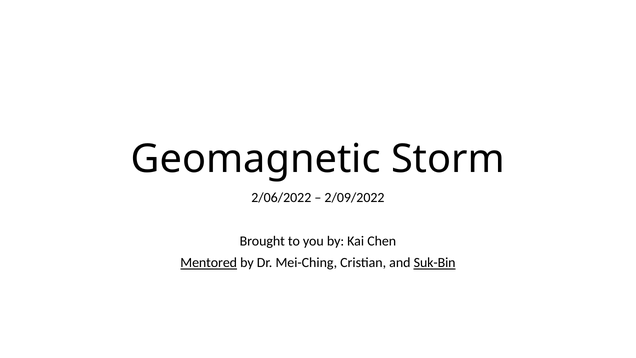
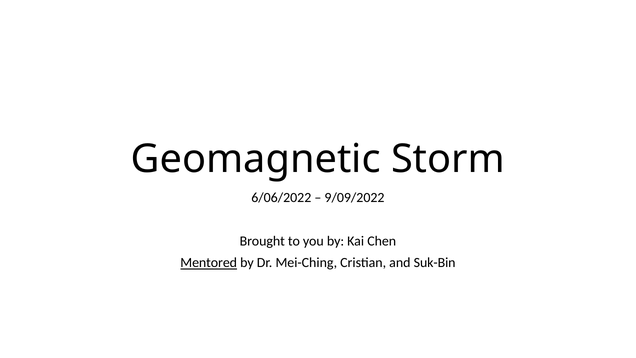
2/06/2022: 2/06/2022 -> 6/06/2022 (281, 198)
2/09/2022: 2/09/2022 -> 9/09/2022 (355, 198)
Suk-Bin underline: present -> none (435, 263)
